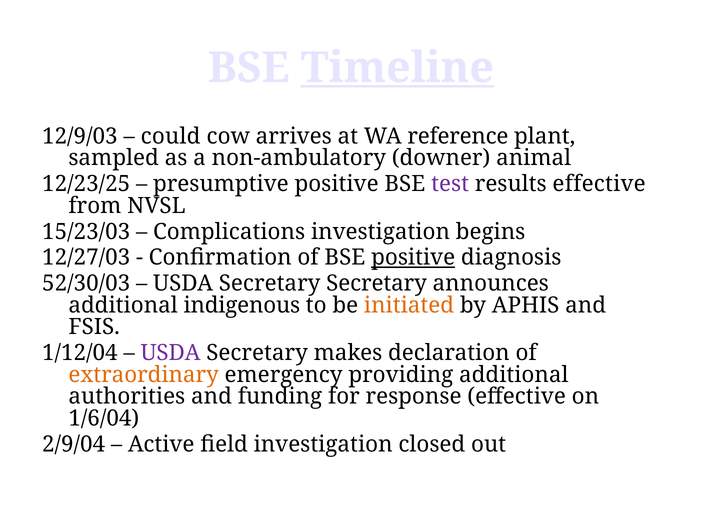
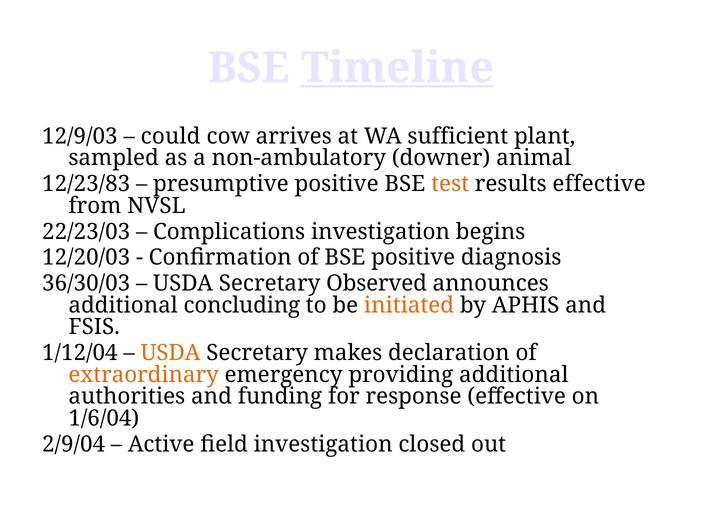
reference: reference -> sufficient (458, 136)
12/23/25: 12/23/25 -> 12/23/83 (86, 184)
test colour: purple -> orange (450, 184)
15/23/03: 15/23/03 -> 22/23/03 (86, 232)
12/27/03: 12/27/03 -> 12/20/03 (86, 258)
positive underline: present -> none (413, 258)
52/30/03: 52/30/03 -> 36/30/03 (86, 284)
Secretary Secretary: Secretary -> Observed (377, 284)
indigenous: indigenous -> concluding (242, 306)
USDA colour: purple -> orange (171, 353)
